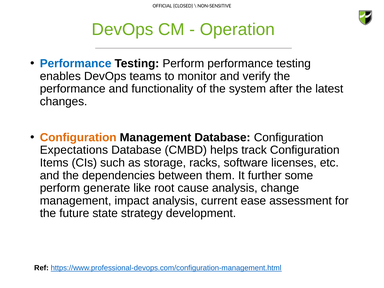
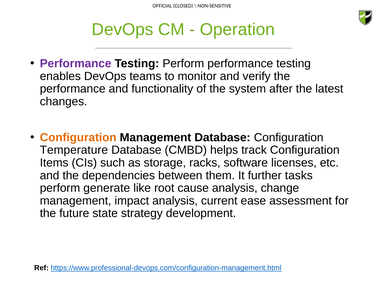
Performance colour: blue -> purple (76, 63)
Expectations: Expectations -> Temperature (74, 150)
some: some -> tasks (299, 175)
